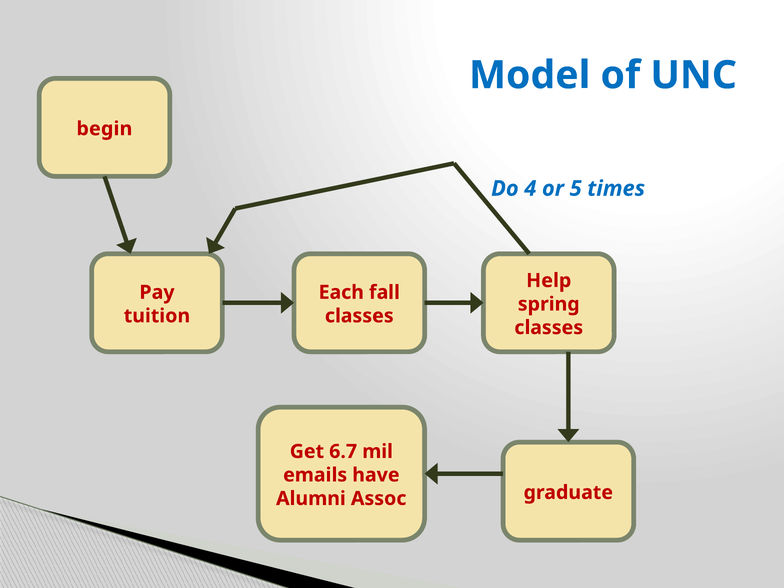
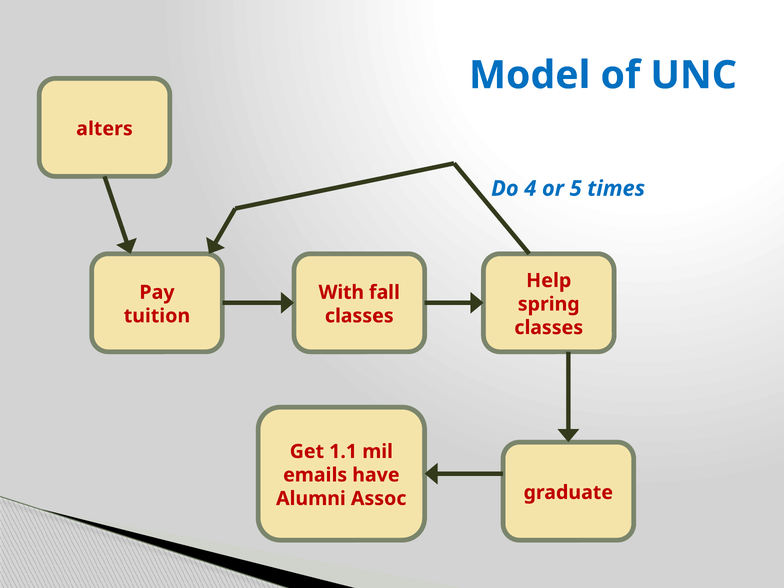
begin: begin -> alters (104, 129)
Each: Each -> With (341, 292)
6.7: 6.7 -> 1.1 (343, 451)
